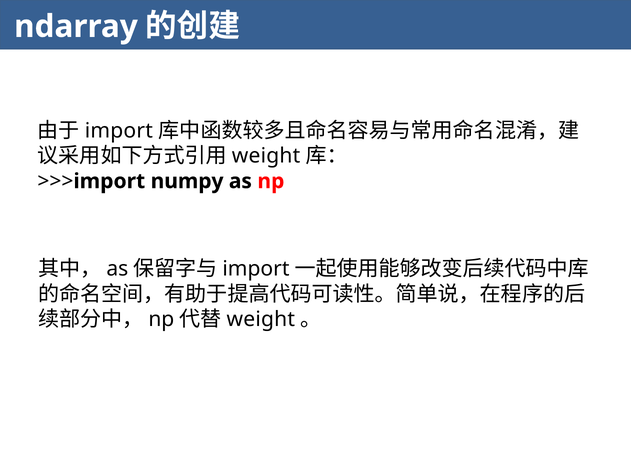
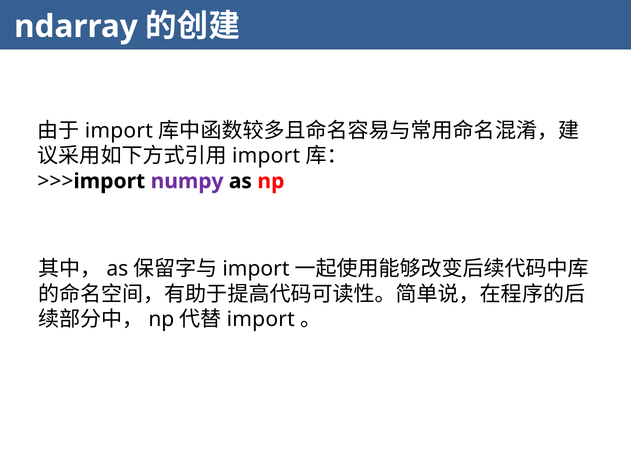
weight: weight -> import (266, 156)
numpy colour: black -> purple (187, 181)
weight: weight -> import (261, 320)
